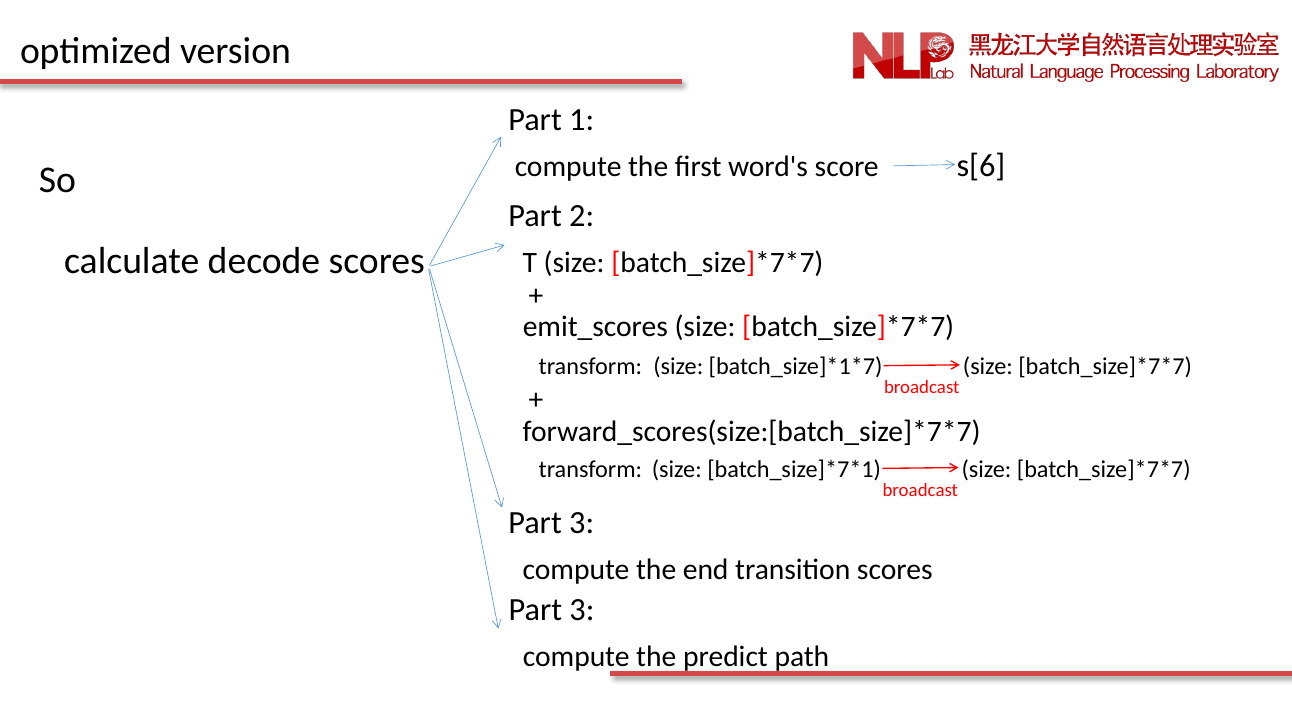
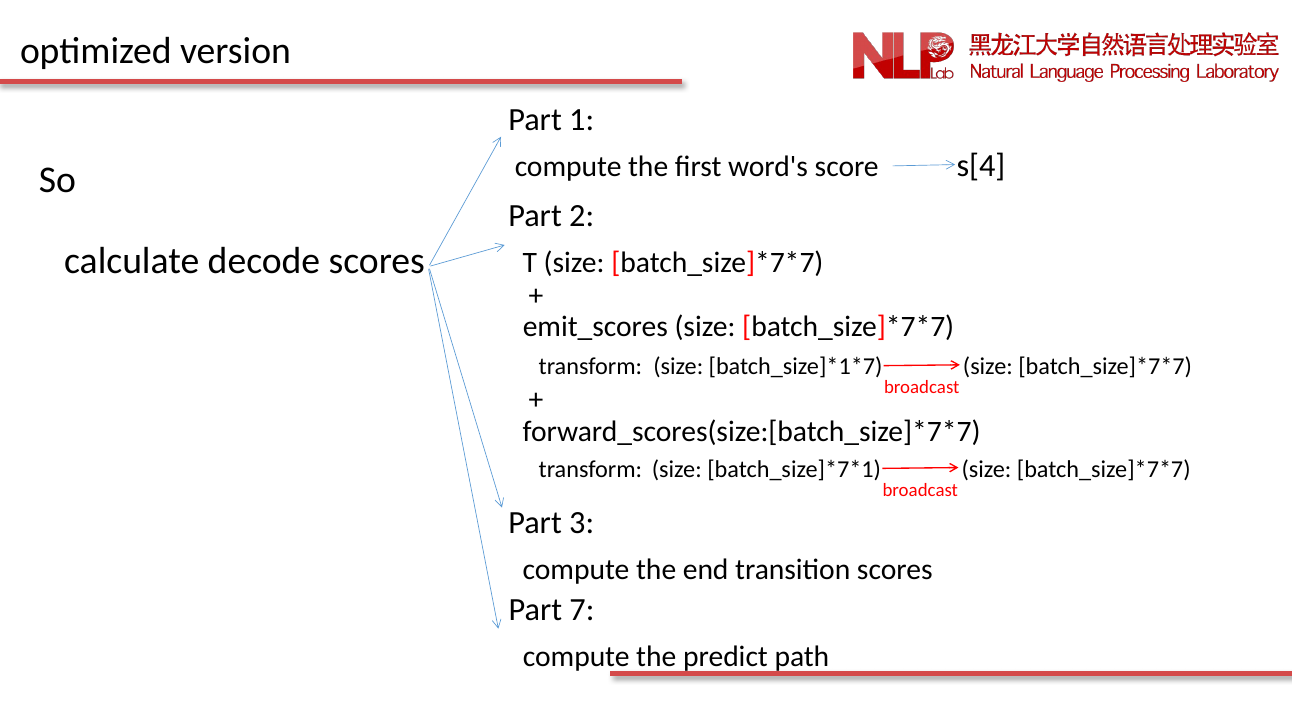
s[6: s[6 -> s[4 (981, 166)
3: 3 -> 7 (582, 610)
